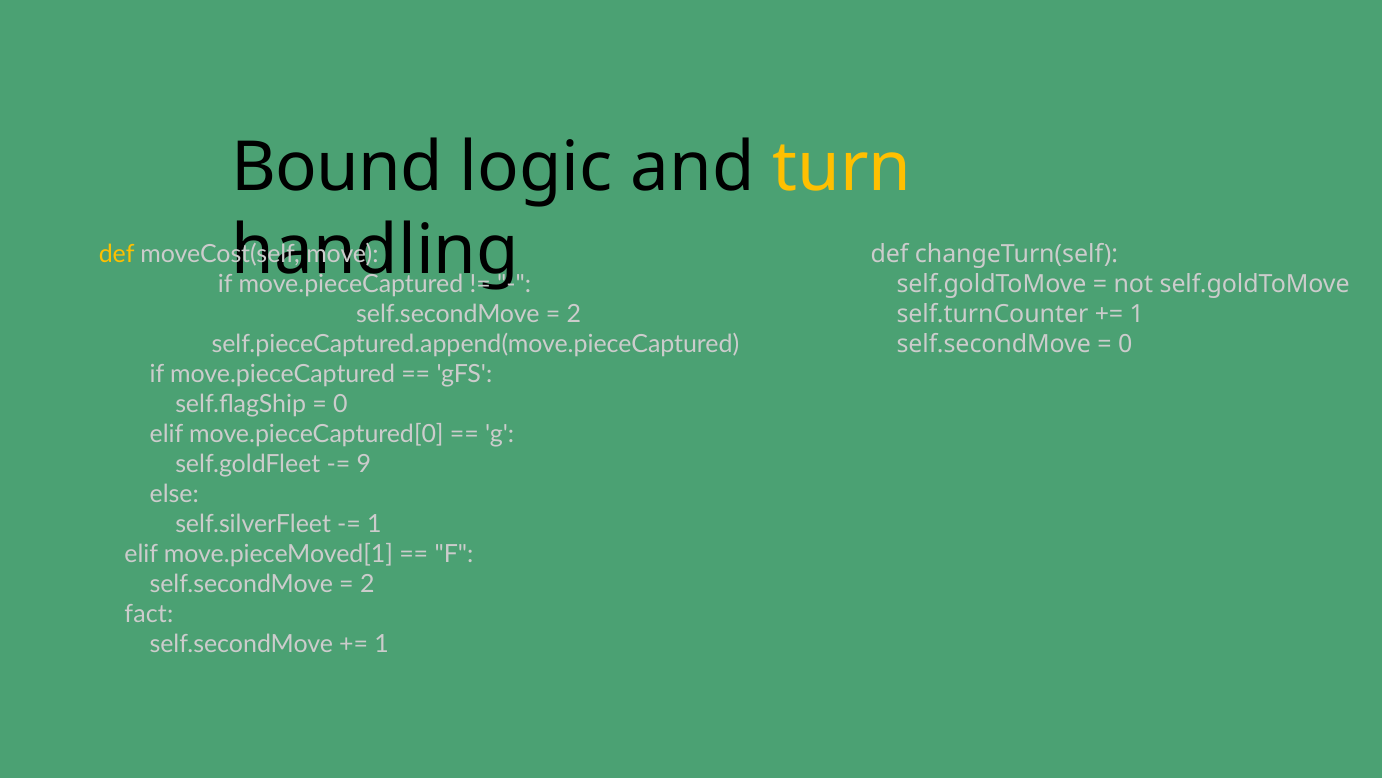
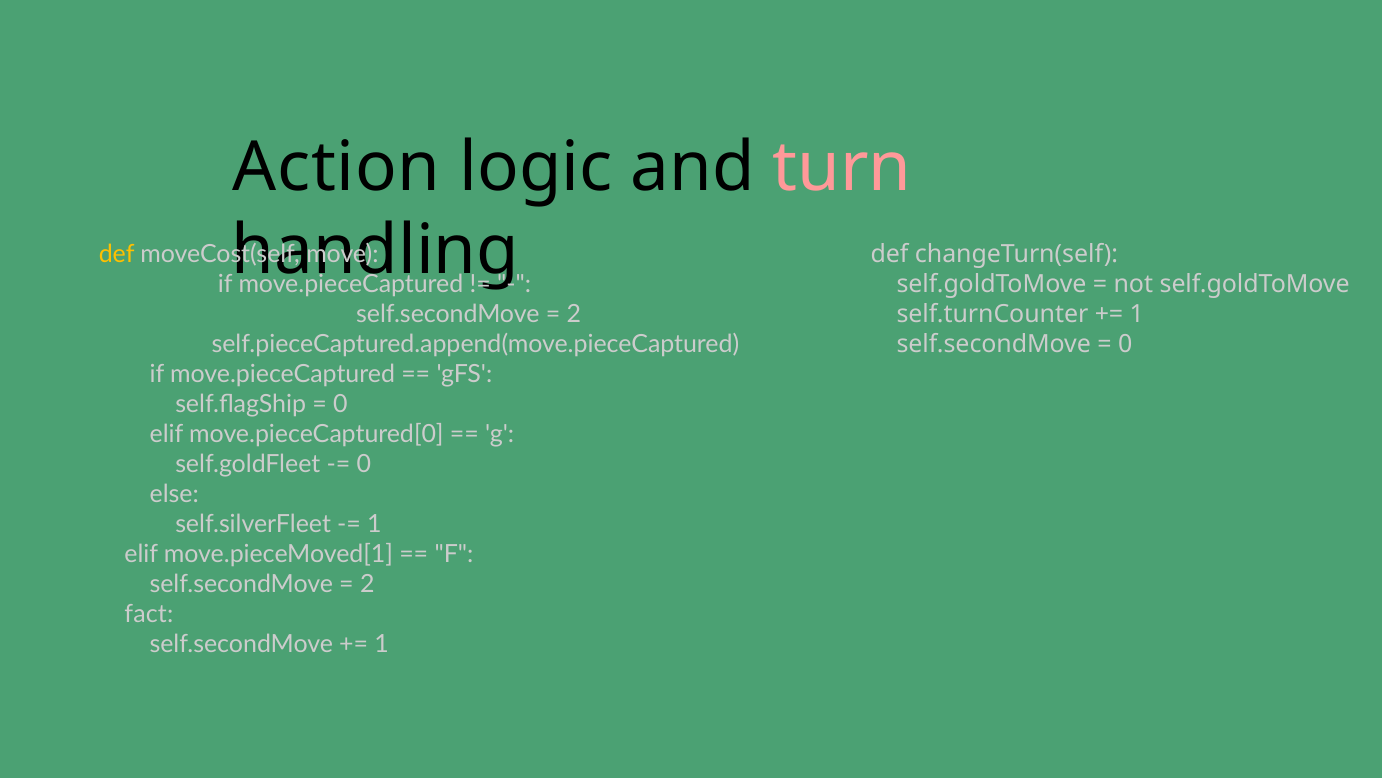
Bound: Bound -> Action (336, 168)
turn colour: yellow -> pink (842, 168)
9: 9 -> 0 (364, 464)
